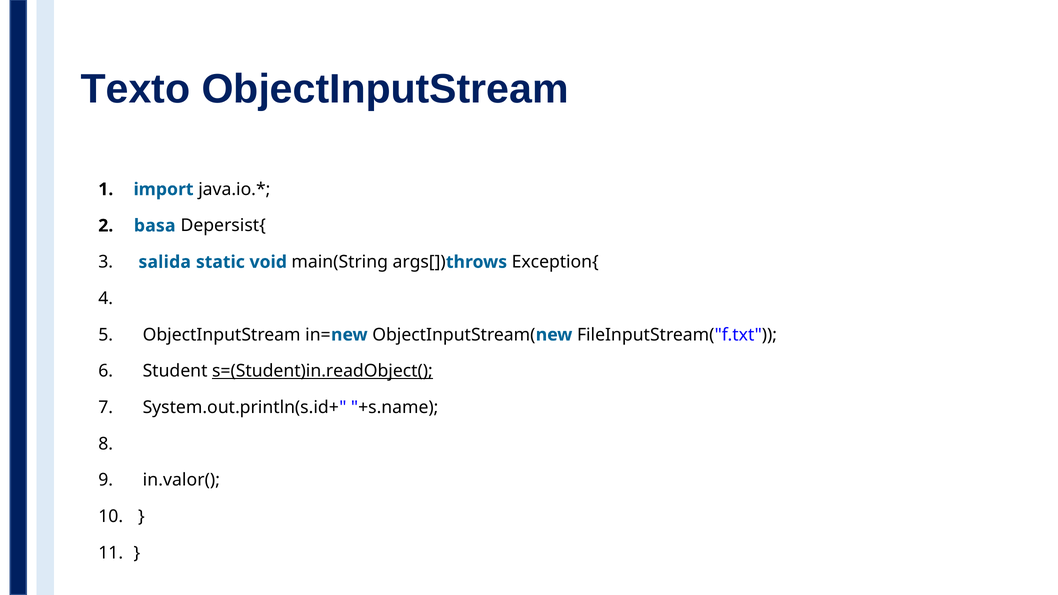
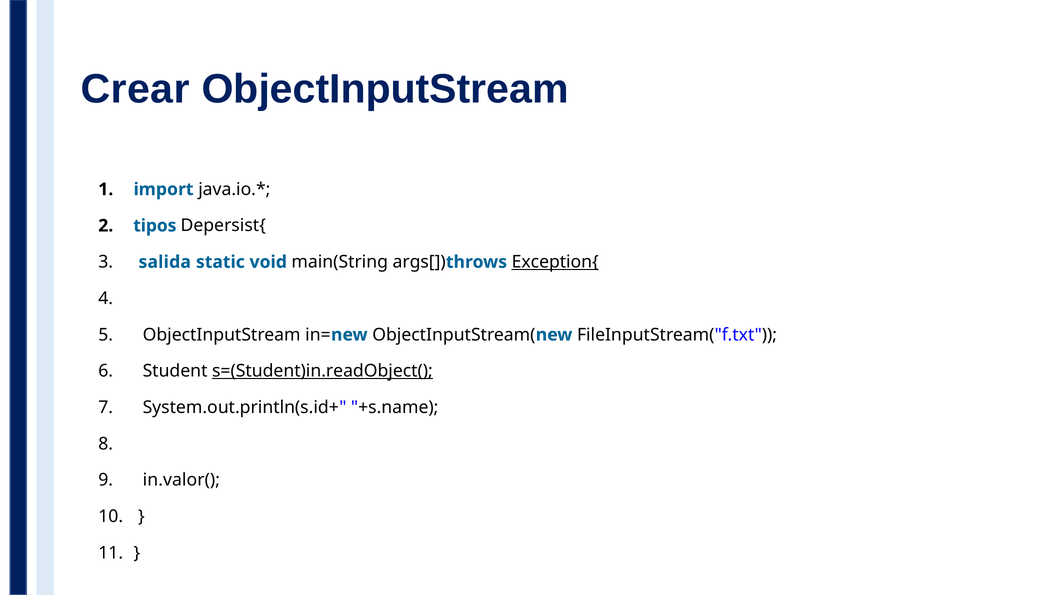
Texto: Texto -> Crear (135, 89)
basa: basa -> tipos (155, 226)
Exception{ underline: none -> present (555, 262)
